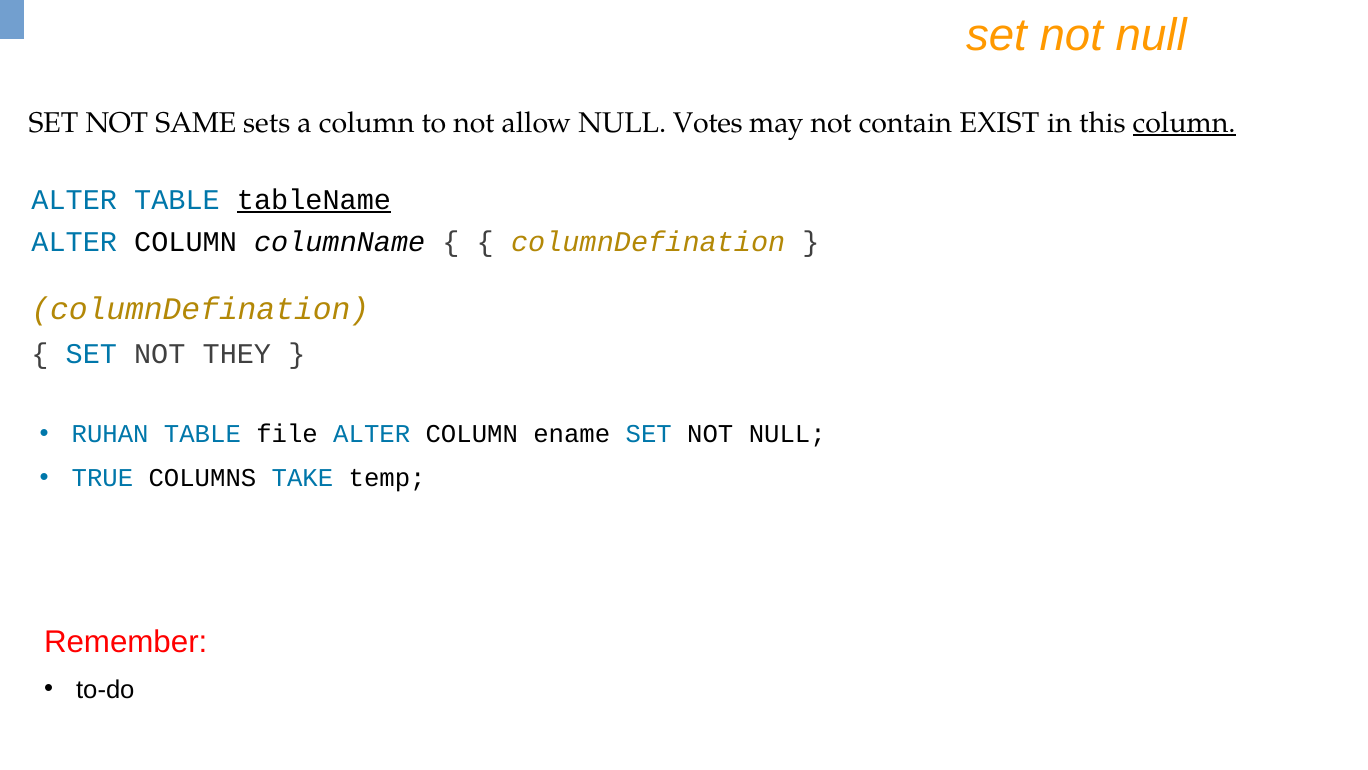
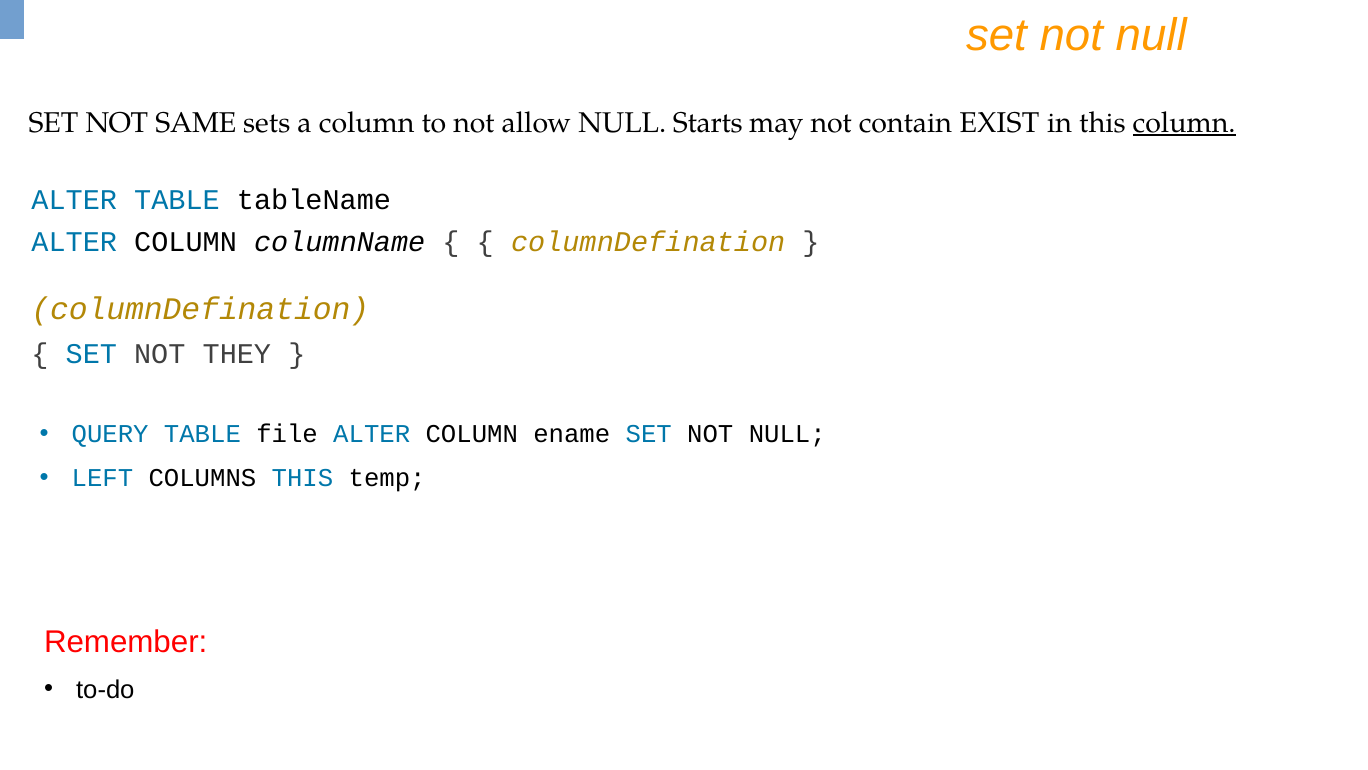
Votes: Votes -> Starts (708, 123)
tableName underline: present -> none (314, 200)
RUHAN: RUHAN -> QUERY (110, 434)
TRUE: TRUE -> LEFT (102, 478)
COLUMNS TAKE: TAKE -> THIS (302, 478)
